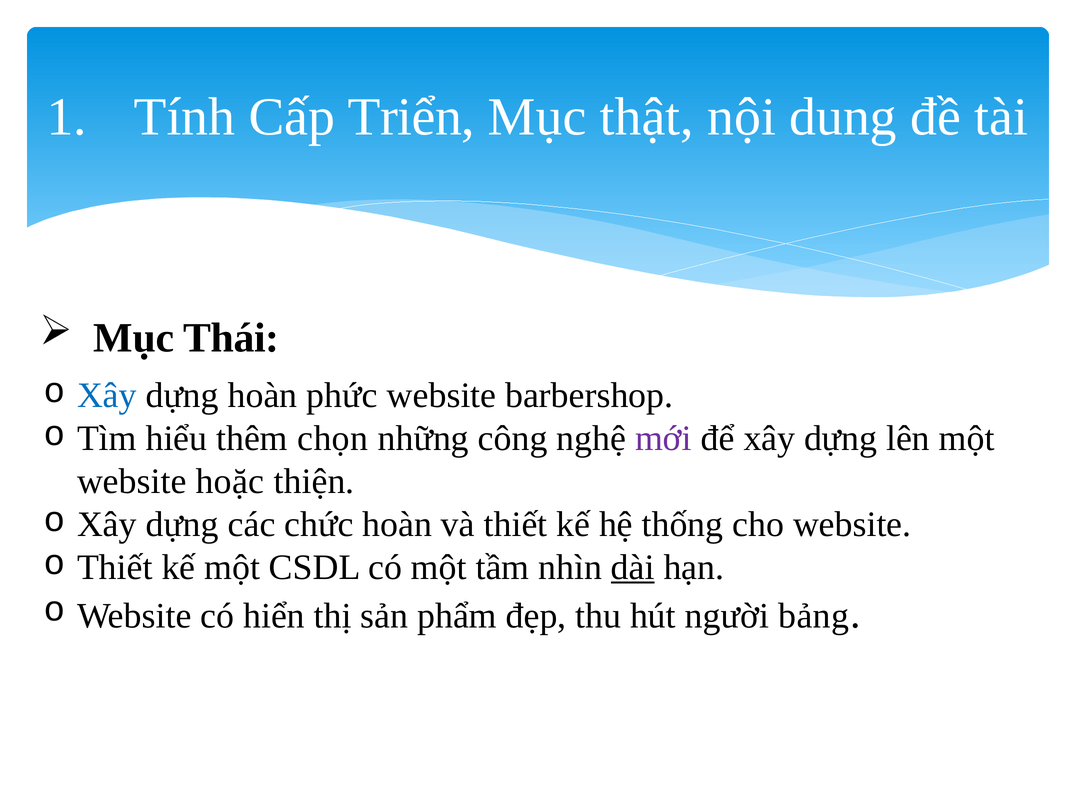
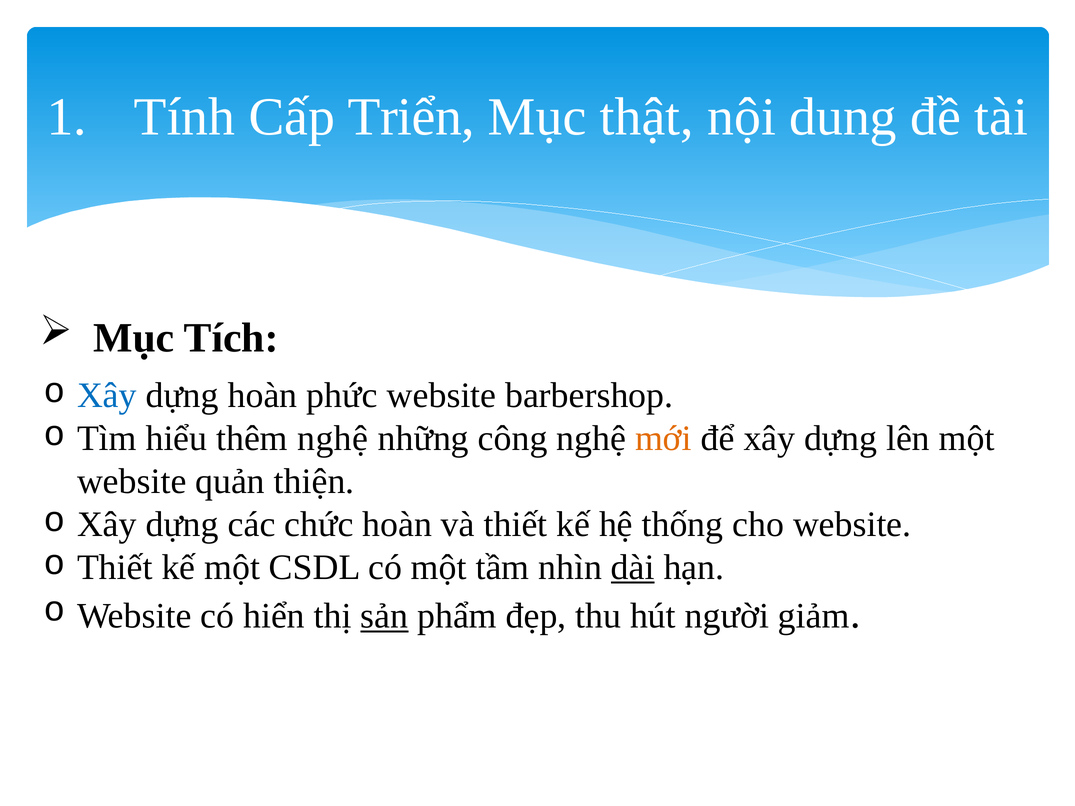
Thái: Thái -> Tích (231, 338)
thêm chọn: chọn -> nghệ (333, 438)
mới colour: purple -> orange (663, 438)
hoặc: hoặc -> quản (230, 481)
sản underline: none -> present (384, 616)
bảng: bảng -> giảm (814, 616)
